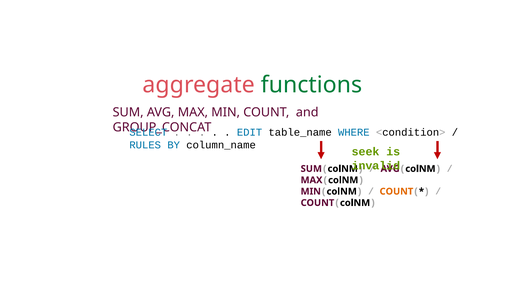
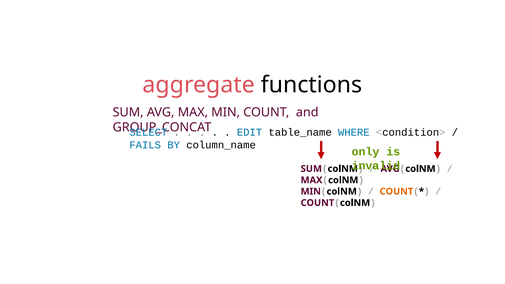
functions colour: green -> black (311, 85)
RULES: RULES -> FAILS (145, 145)
seek: seek -> only (366, 152)
